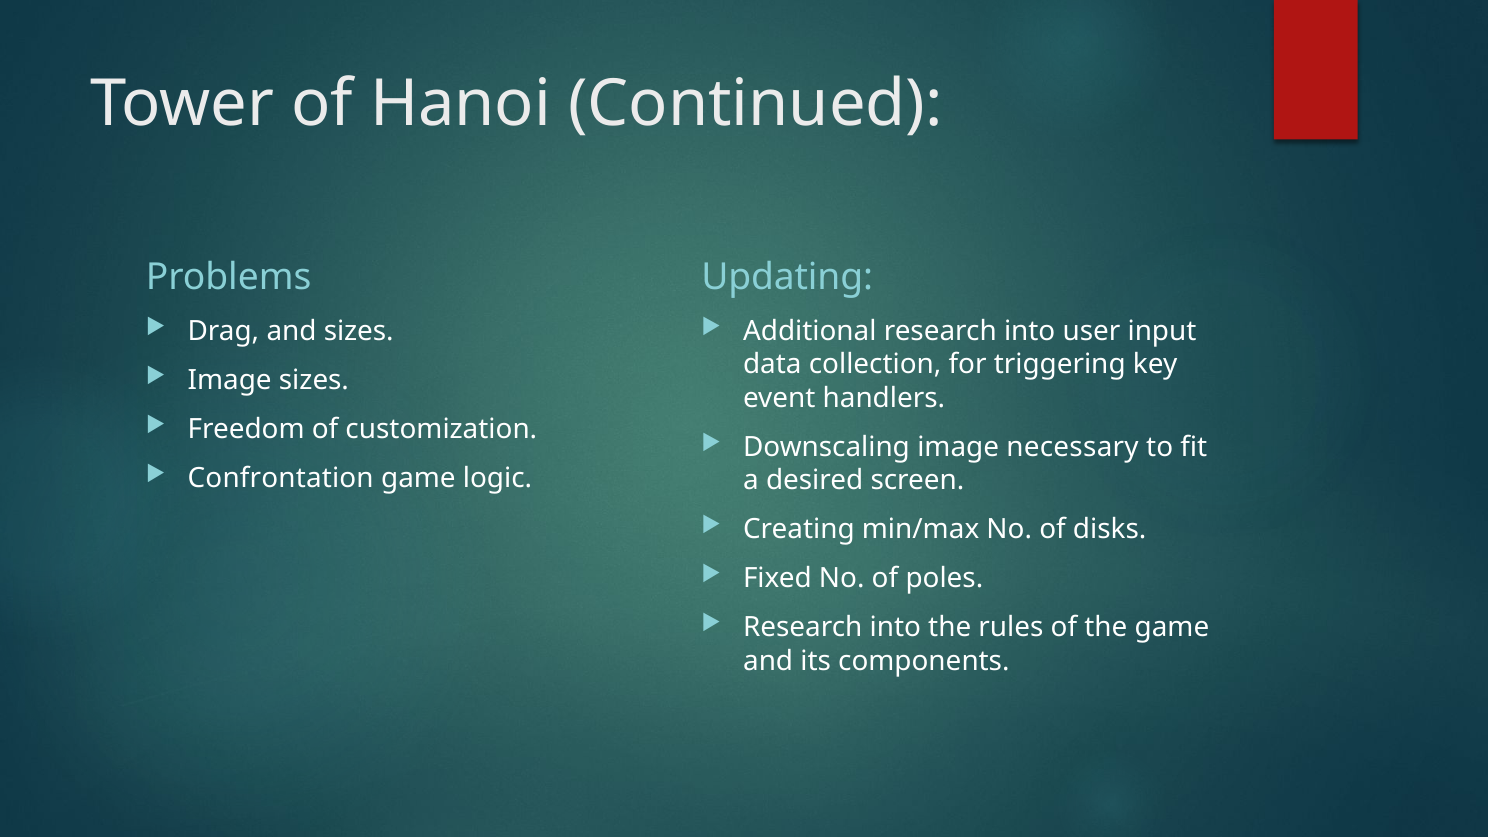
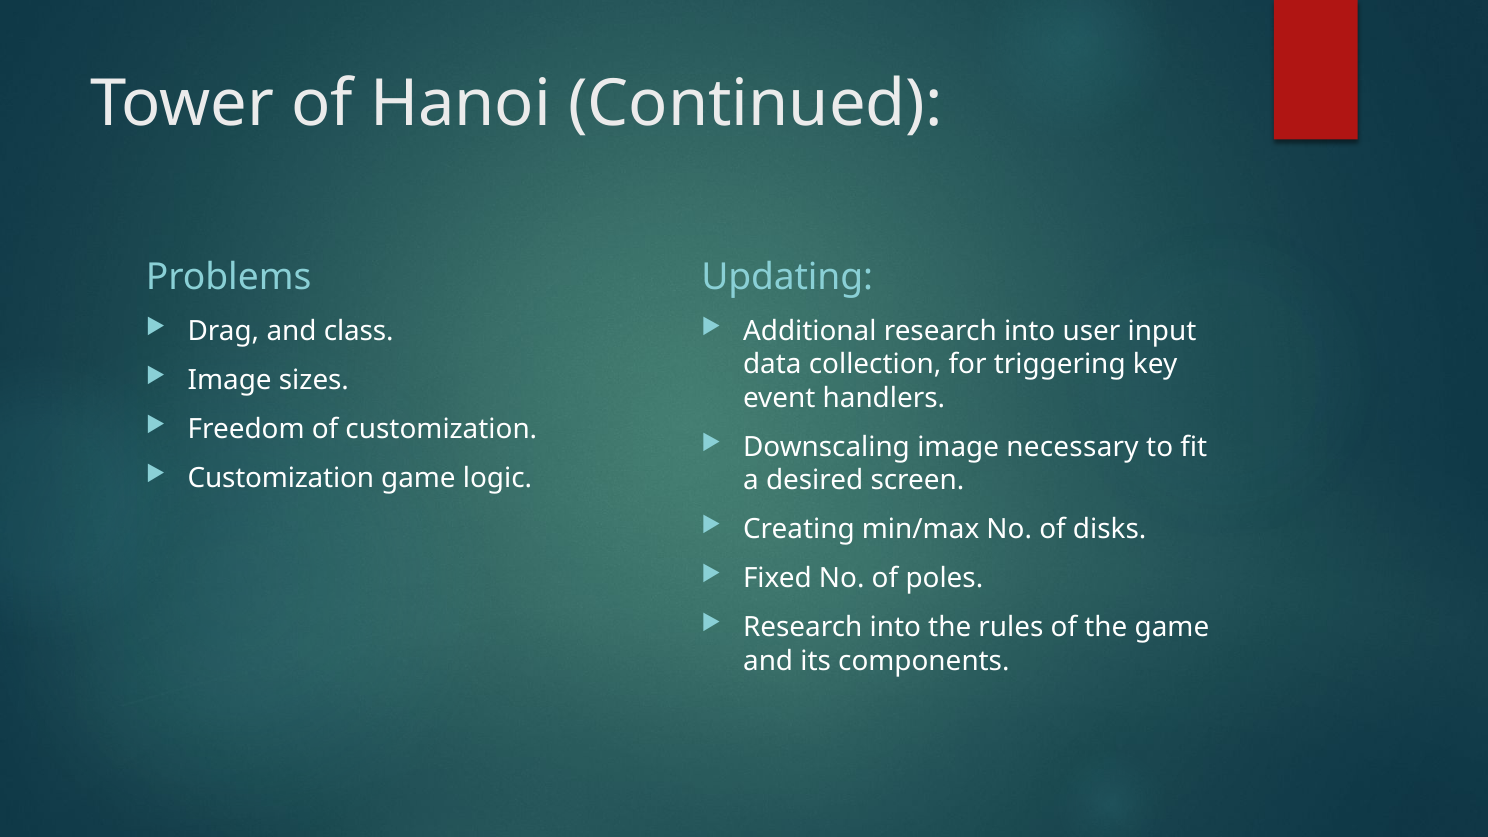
and sizes: sizes -> class (359, 331)
Confrontation: Confrontation -> Customization (281, 478)
